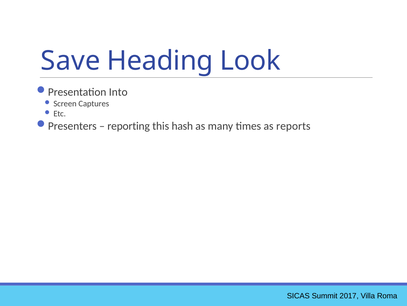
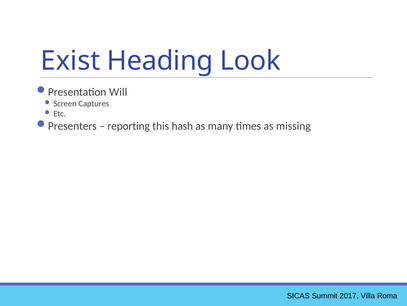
Save: Save -> Exist (70, 61)
Into: Into -> Will (118, 92)
reports: reports -> missing (293, 126)
